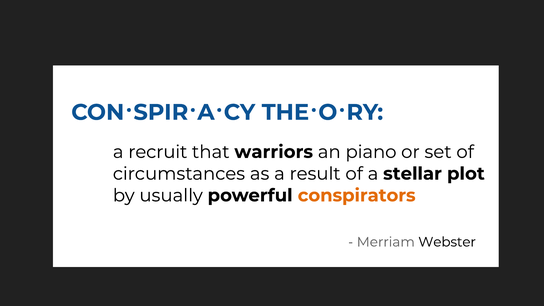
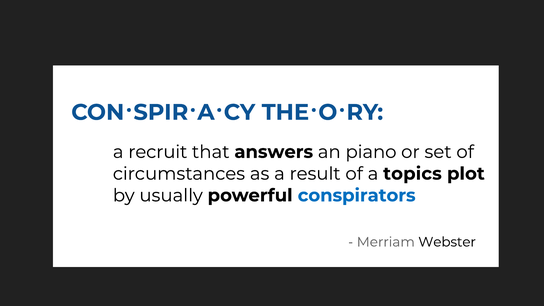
warriors: warriors -> answers (274, 152)
stellar: stellar -> topics (412, 174)
conspirators colour: orange -> blue (357, 195)
